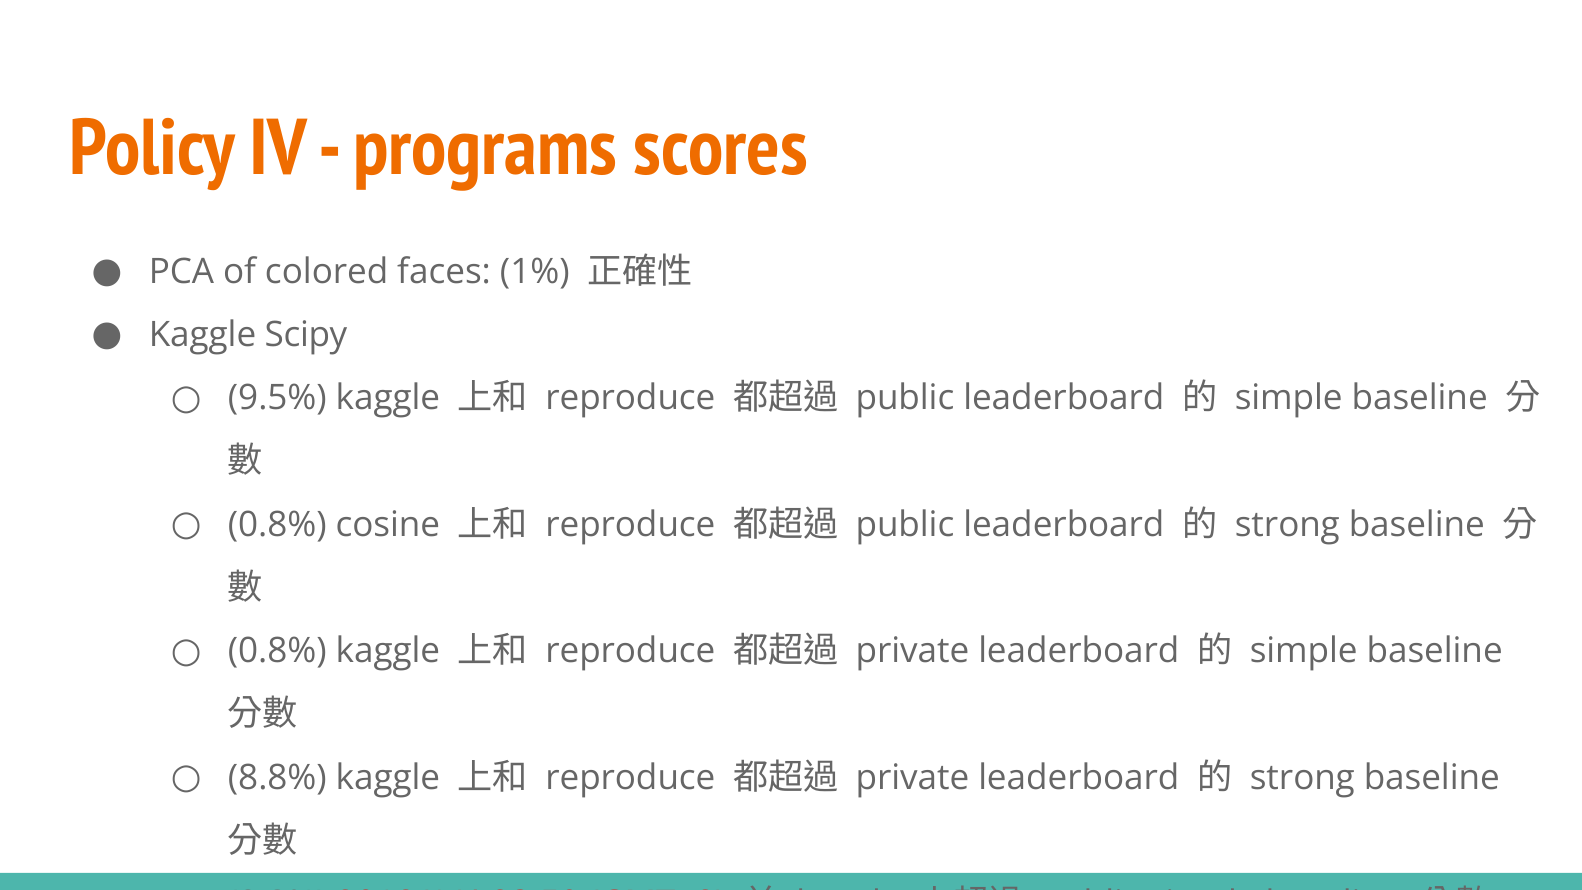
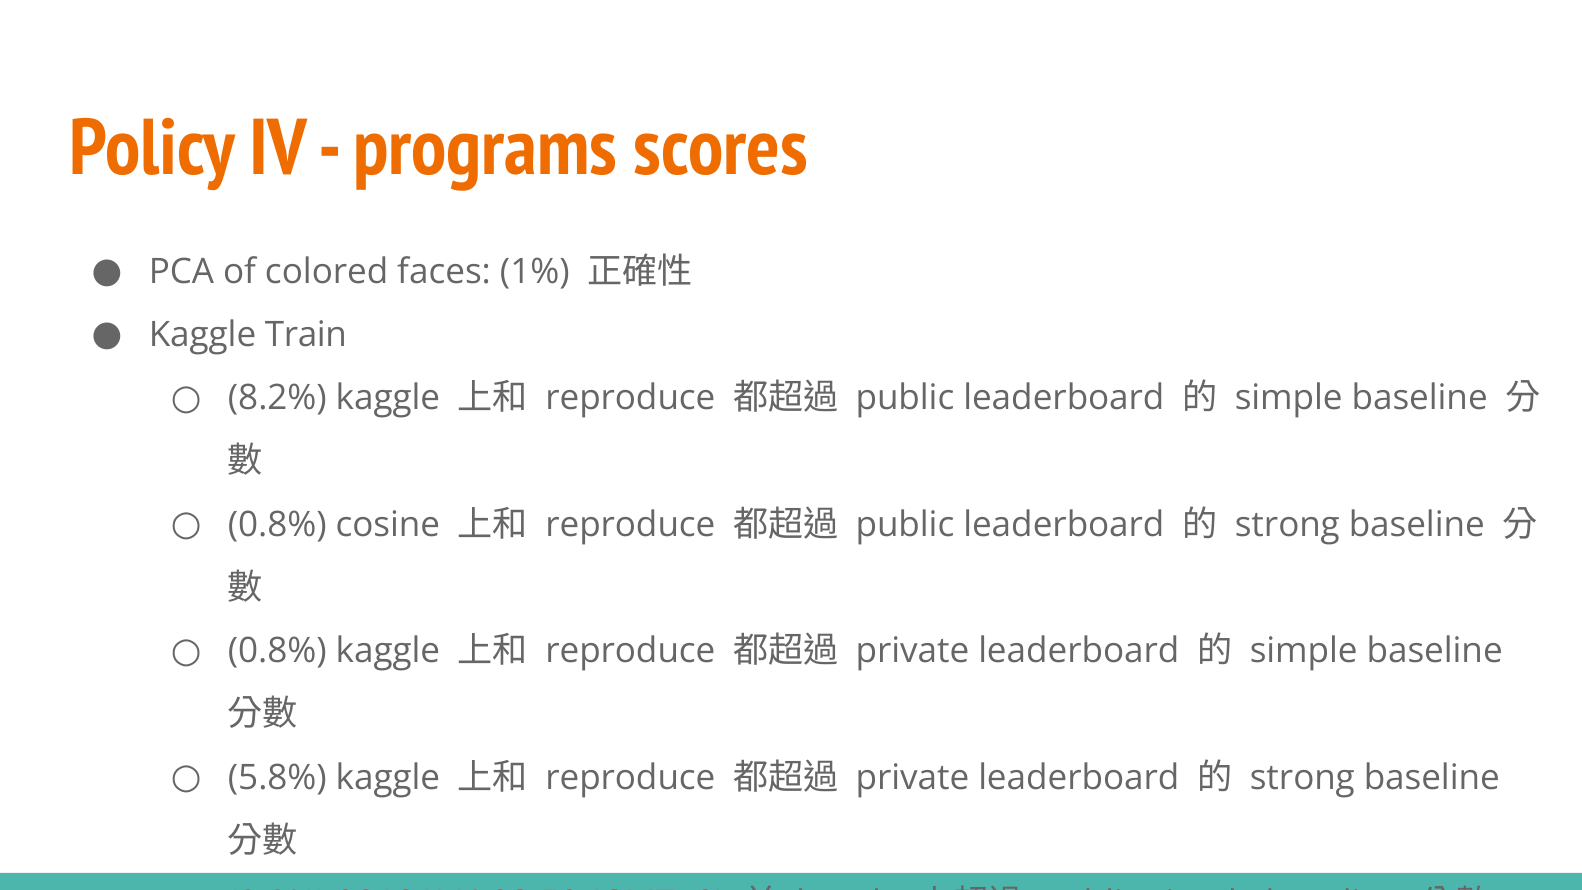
Scipy: Scipy -> Train (306, 335)
9.5%: 9.5% -> 8.2% (277, 398)
8.8%: 8.8% -> 5.8% (277, 777)
